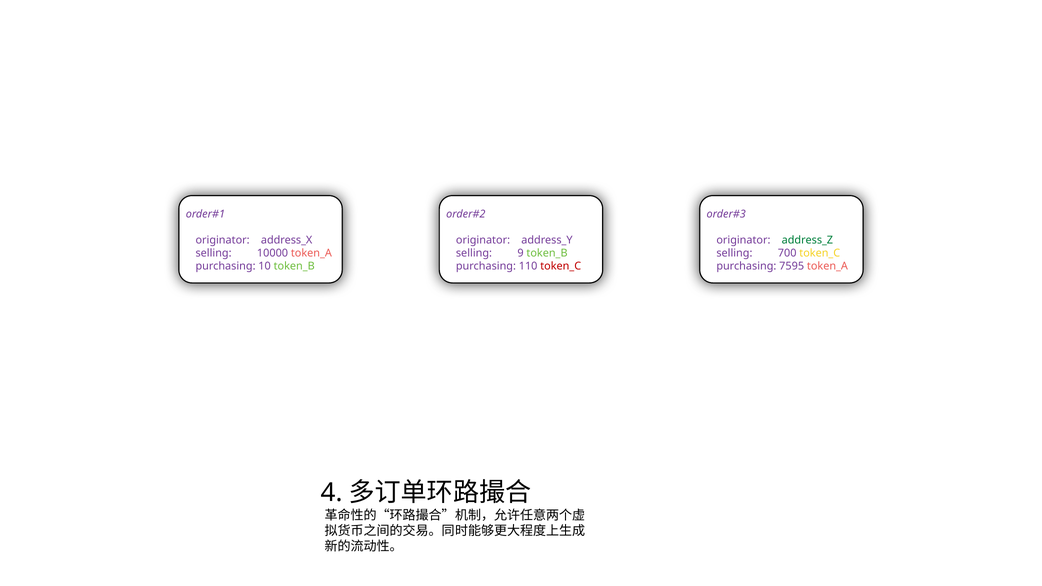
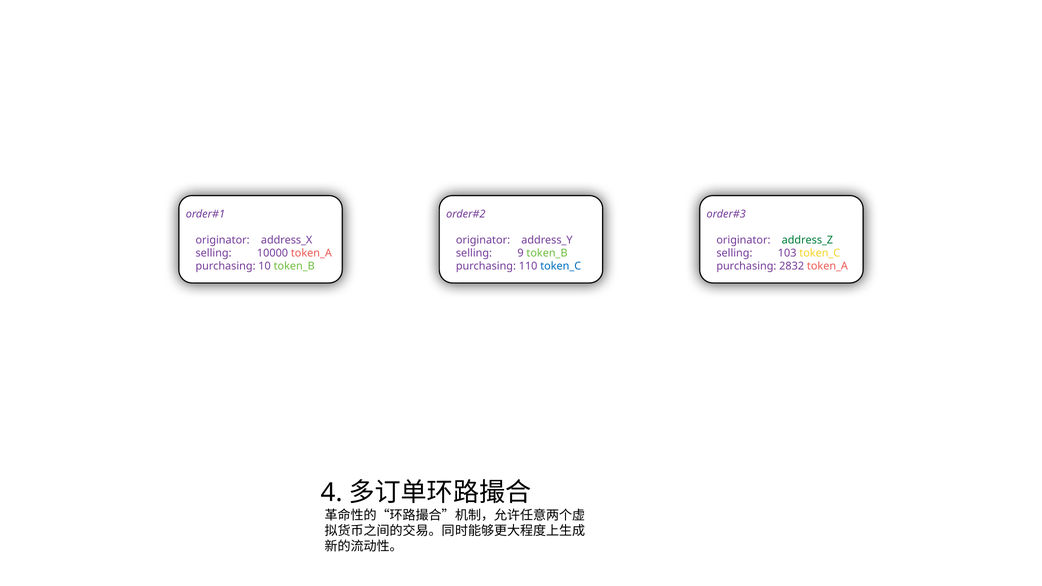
700: 700 -> 103 (787, 253)
token_C colour: red -> blue (561, 266)
7595: 7595 -> 2832 (792, 266)
